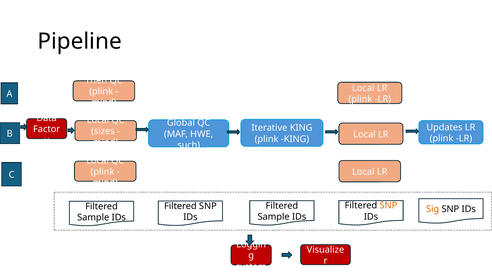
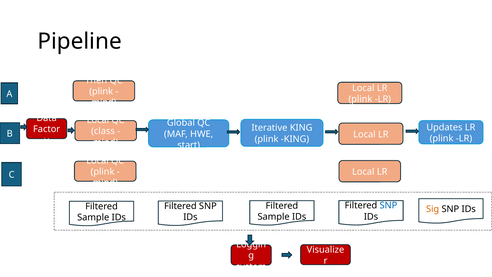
sizes: sizes -> class (103, 131)
such: such -> start (189, 145)
SNP colour: orange -> blue (388, 205)
